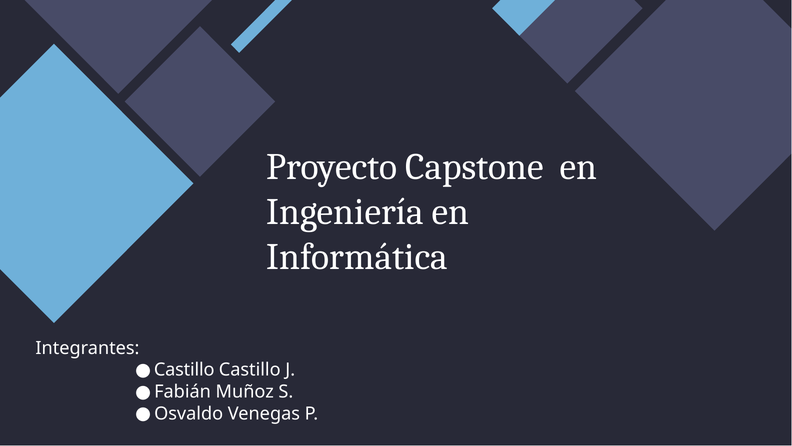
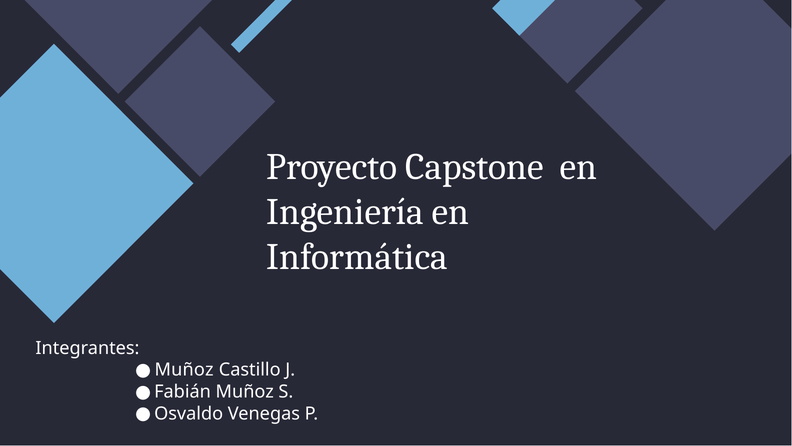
Castillo: Castillo -> Muñoz (184, 370)
